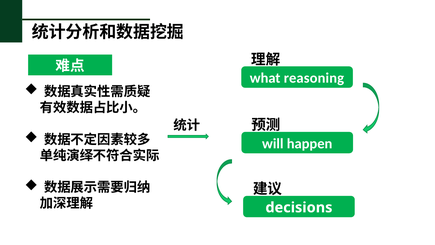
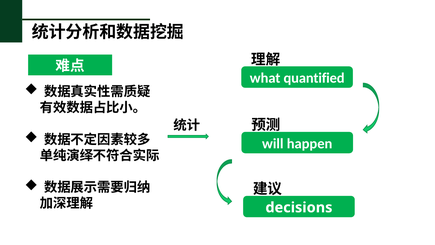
reasoning: reasoning -> quantified (314, 78)
